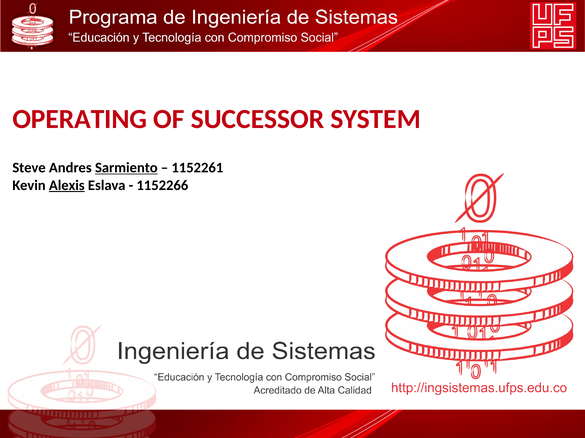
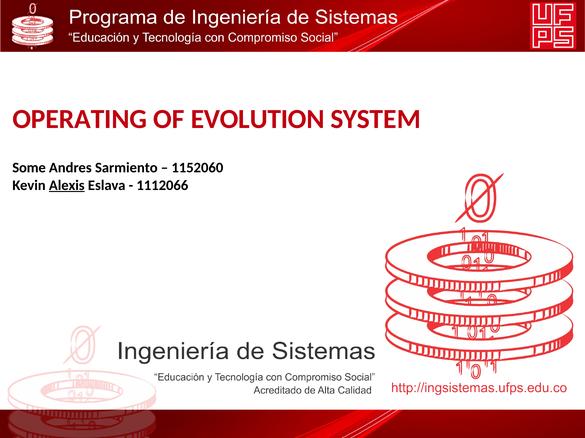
SUCCESSOR: SUCCESSOR -> EVOLUTION (258, 119)
Steve: Steve -> Some (29, 168)
Sarmiento underline: present -> none (126, 168)
1152261: 1152261 -> 1152060 (197, 168)
1152266: 1152266 -> 1112066 (162, 186)
